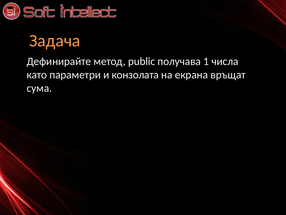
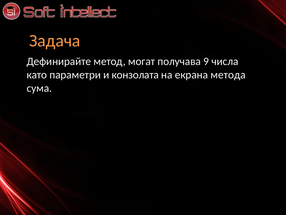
public: public -> могат (142, 61)
1: 1 -> 9 (206, 61)
връщат: връщат -> метода (228, 75)
